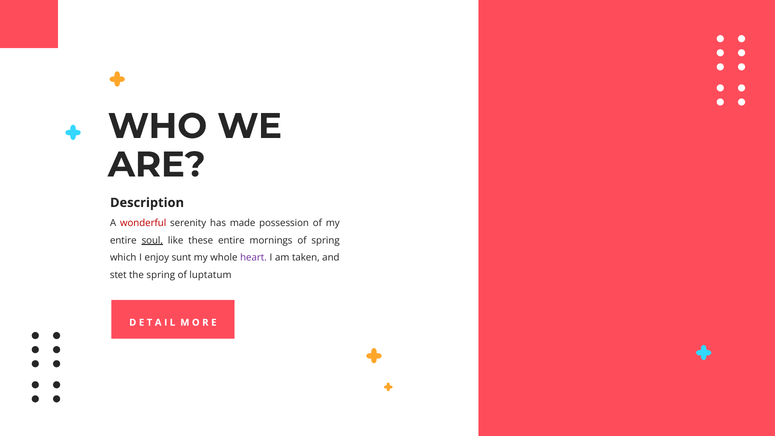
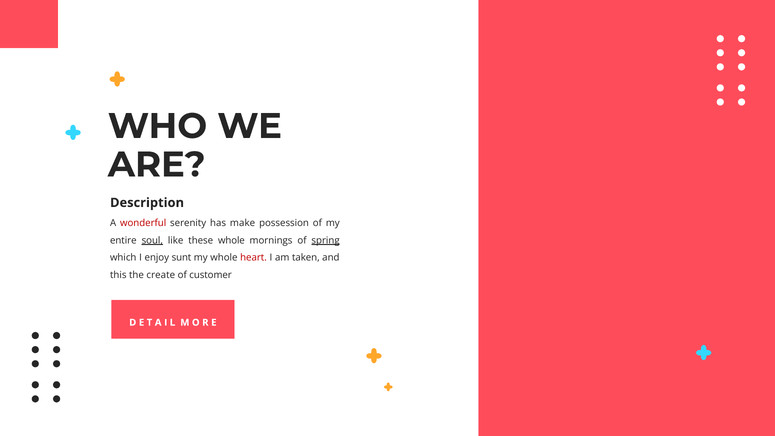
made: made -> make (243, 223)
these entire: entire -> whole (231, 240)
spring underline: none -> present (326, 240)
heart colour: purple -> red (254, 258)
stet: stet -> this (118, 275)
the spring: spring -> create (161, 275)
luptatum: luptatum -> customer (211, 275)
